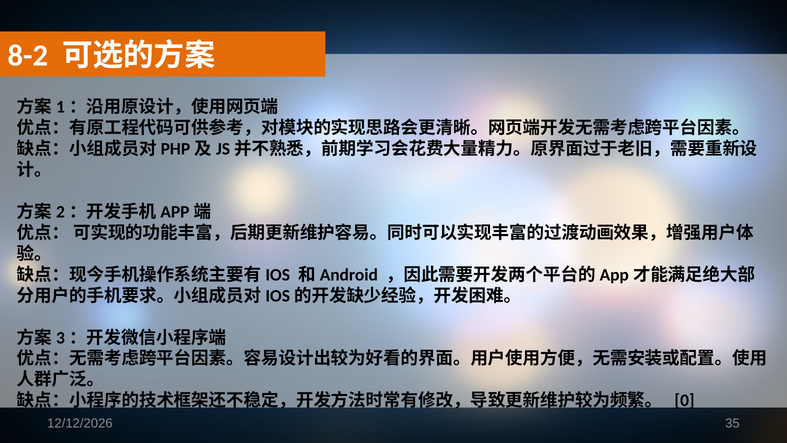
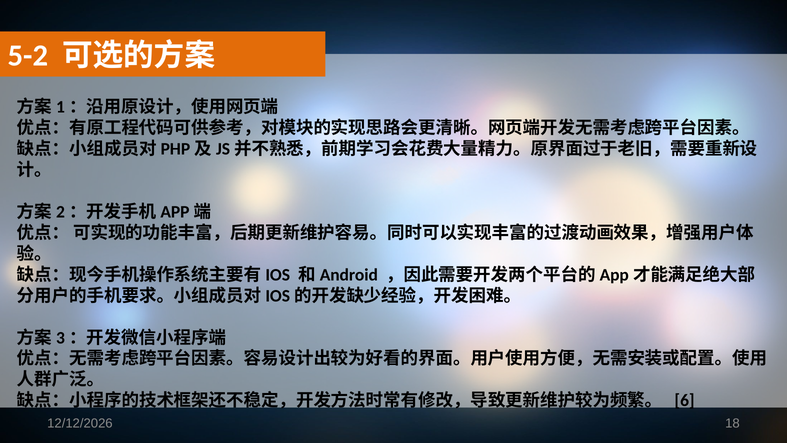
8-2: 8-2 -> 5-2 (28, 56)
0: 0 -> 6 (685, 400)
35: 35 -> 18 (732, 423)
